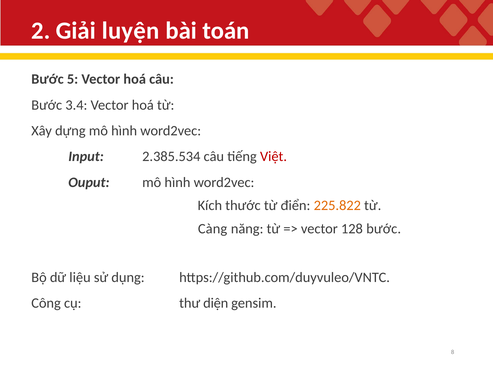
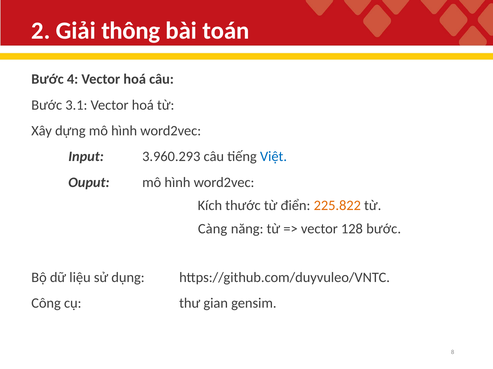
luyện: luyện -> thông (131, 31)
5: 5 -> 4 (73, 79)
3.4: 3.4 -> 3.1 (76, 105)
2.385.534: 2.385.534 -> 3.960.293 (171, 157)
Việt colour: red -> blue (273, 157)
diện: diện -> gian (216, 304)
